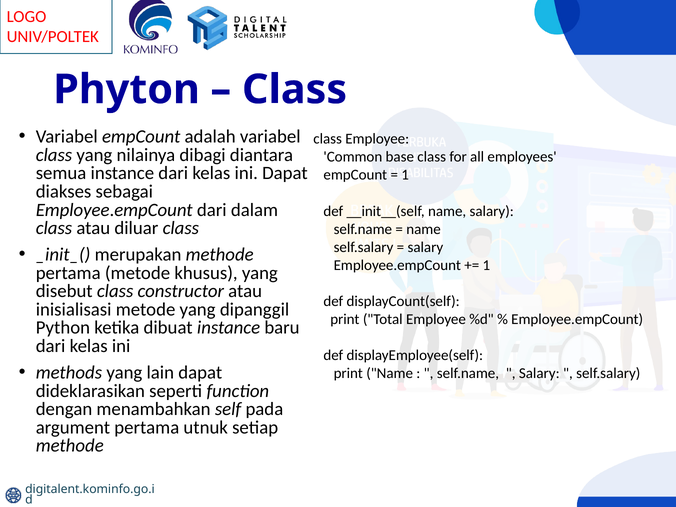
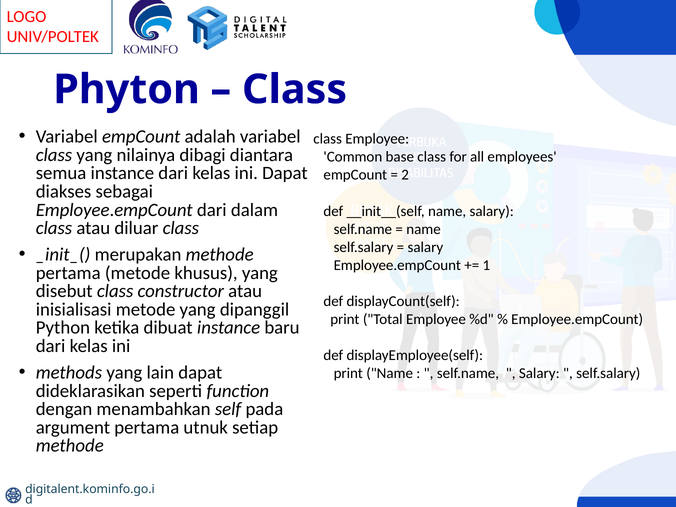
1: 1 -> 2 (405, 175)
